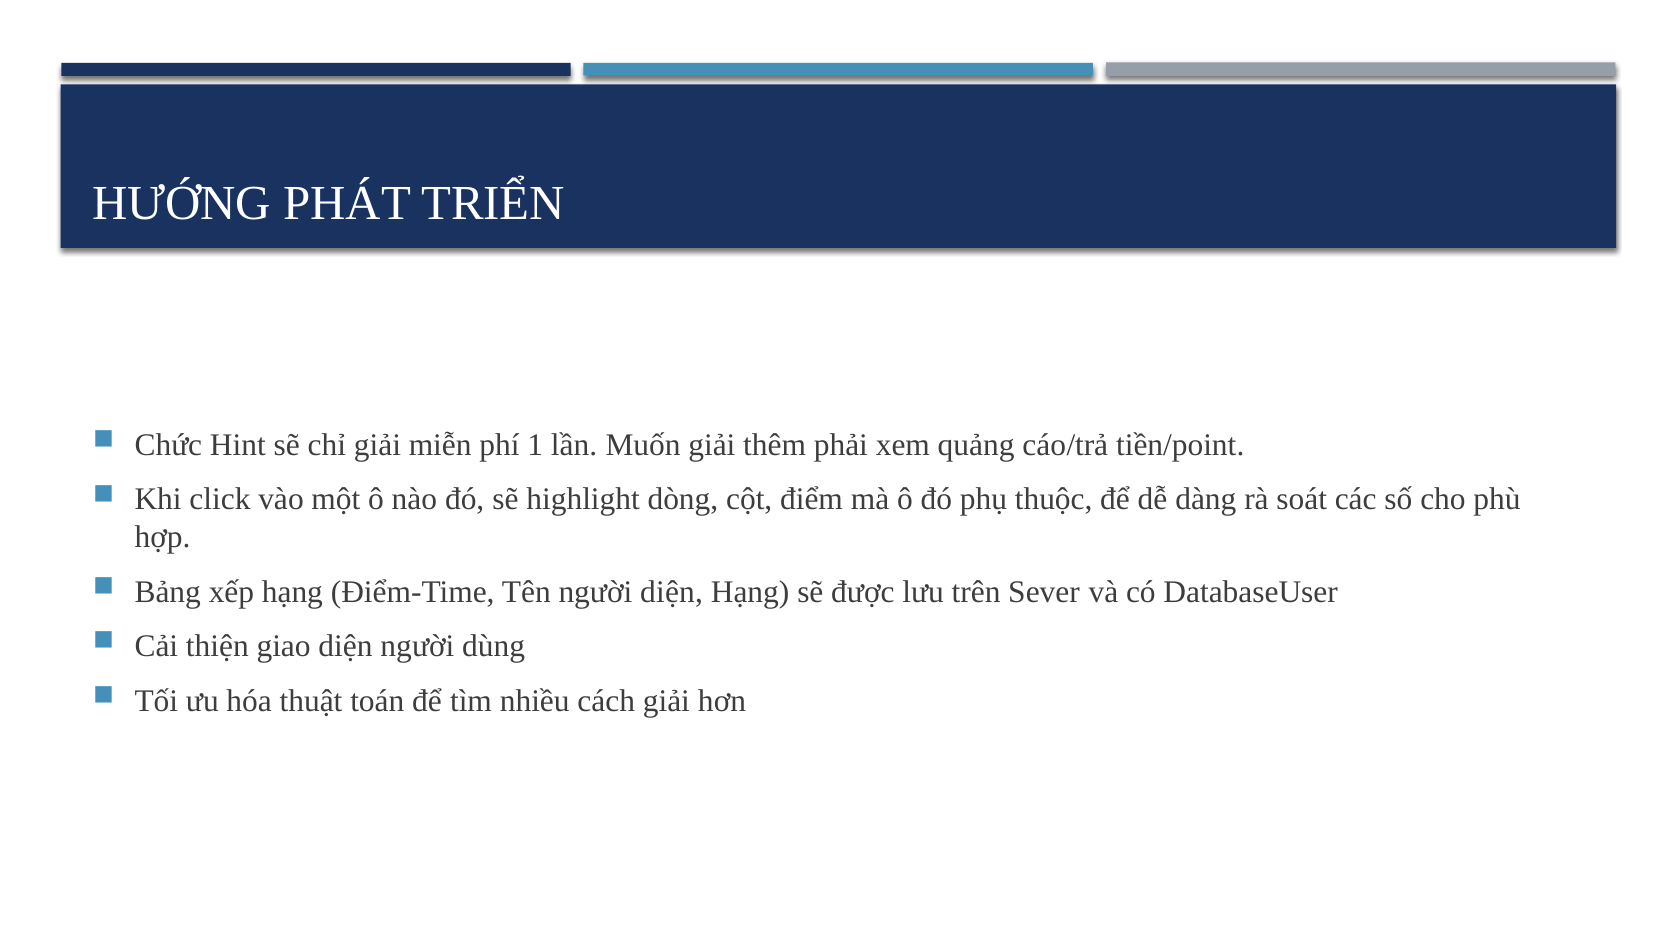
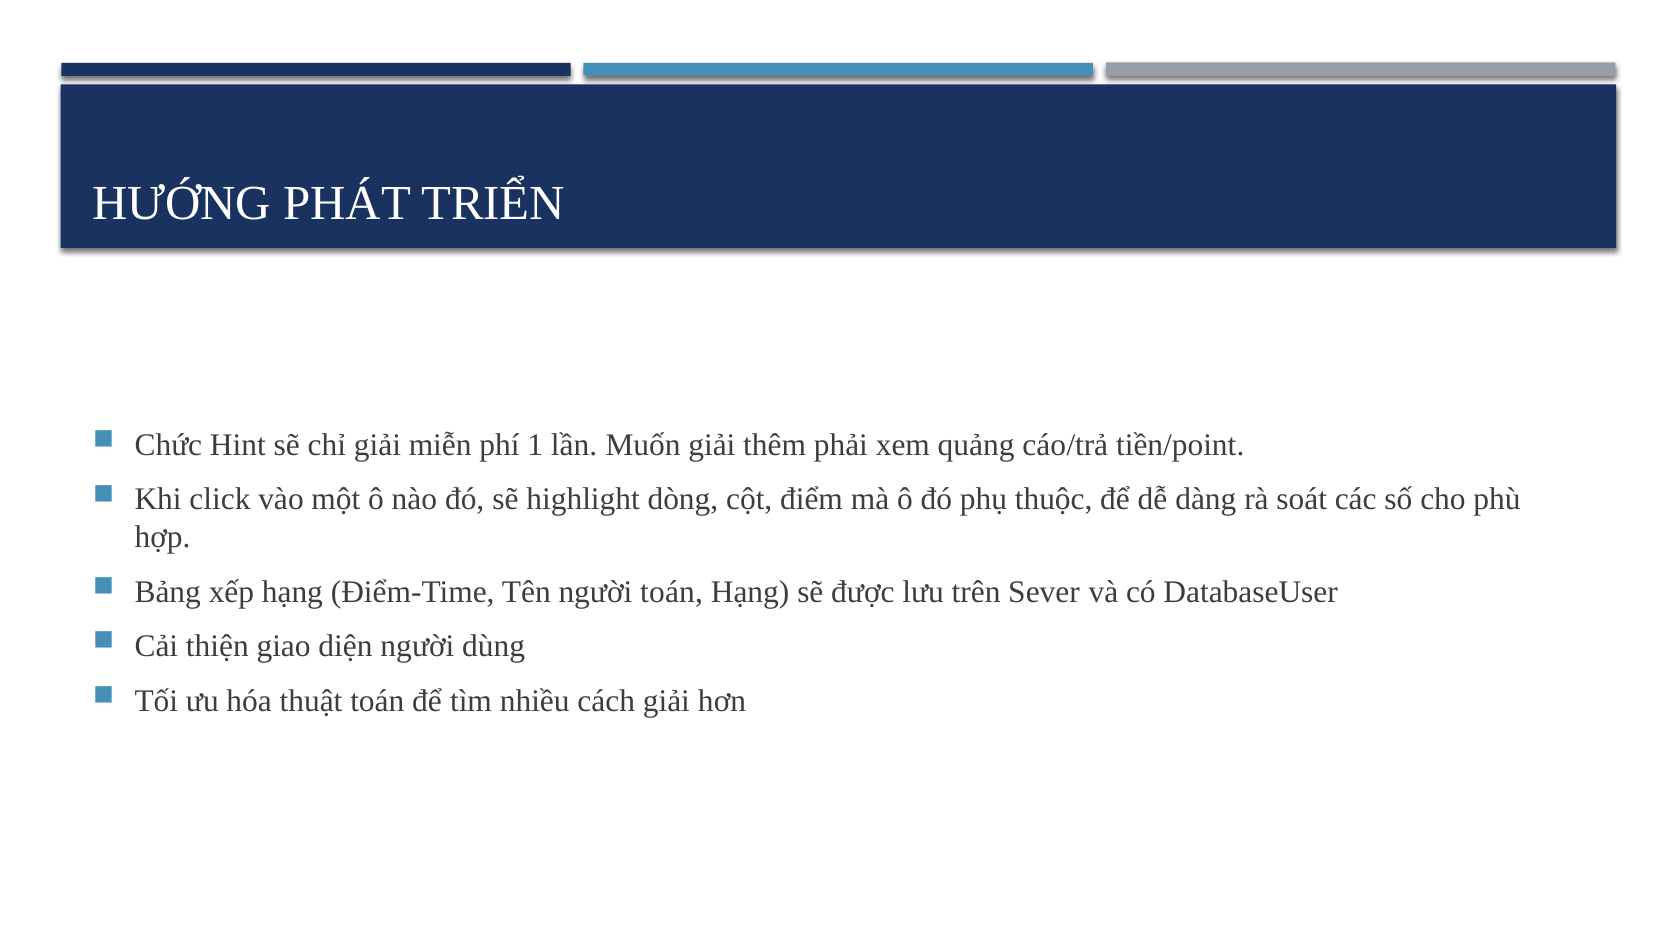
người diện: diện -> toán (672, 592)
